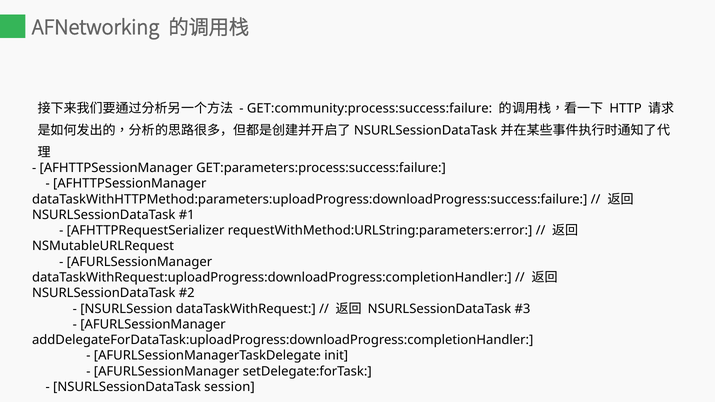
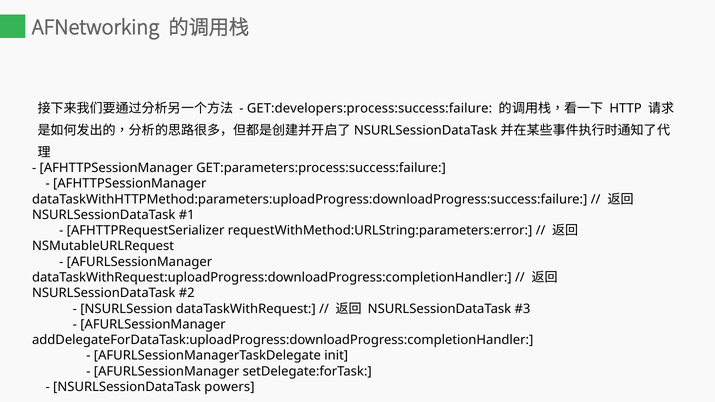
GET:community:process:success:failure: GET:community:process:success:failure -> GET:developers:process:success:failure (370, 109)
session: session -> powers (229, 387)
